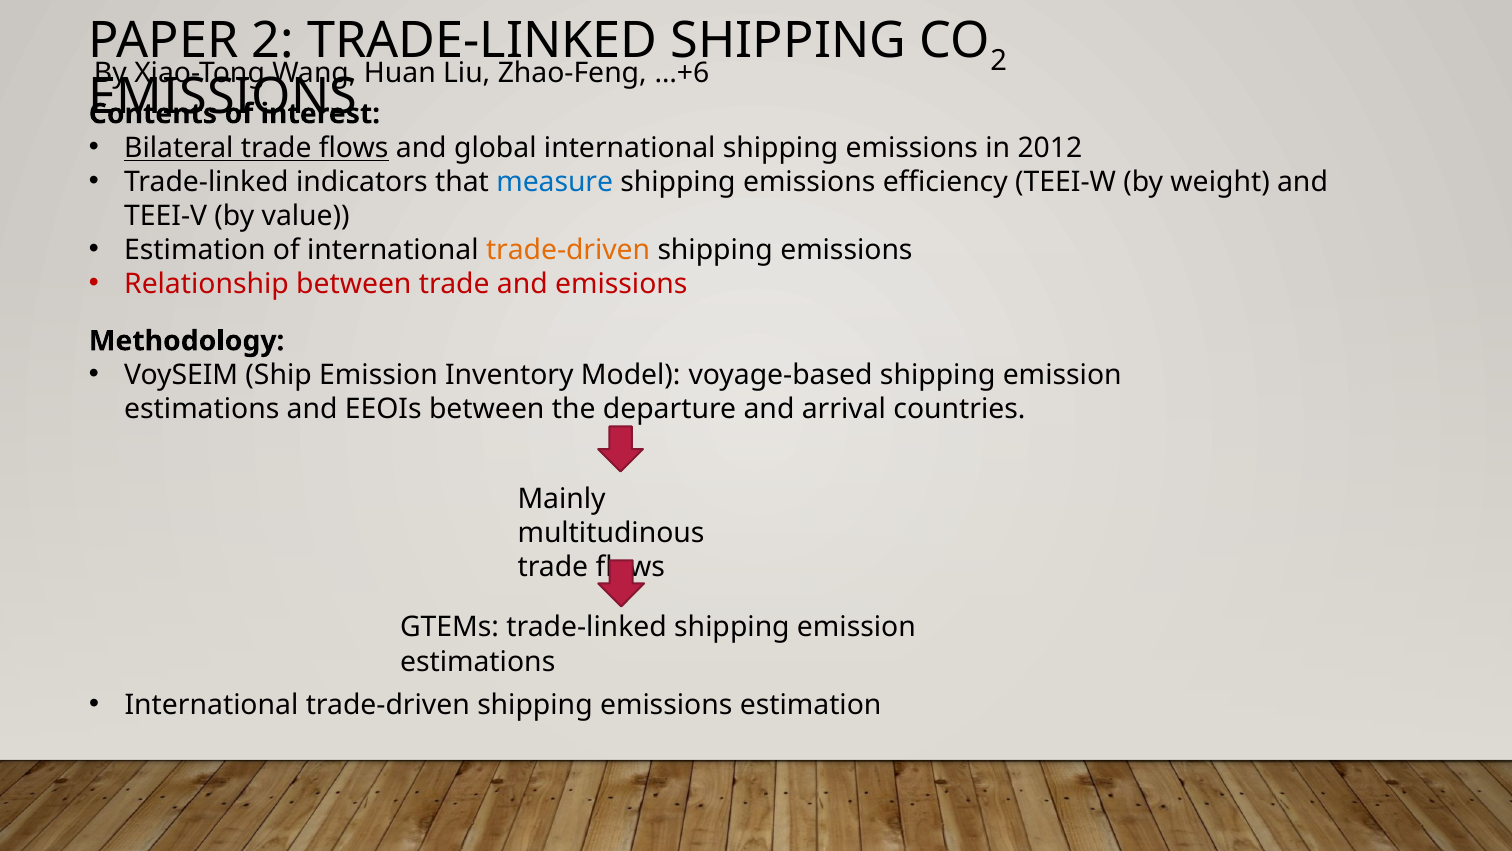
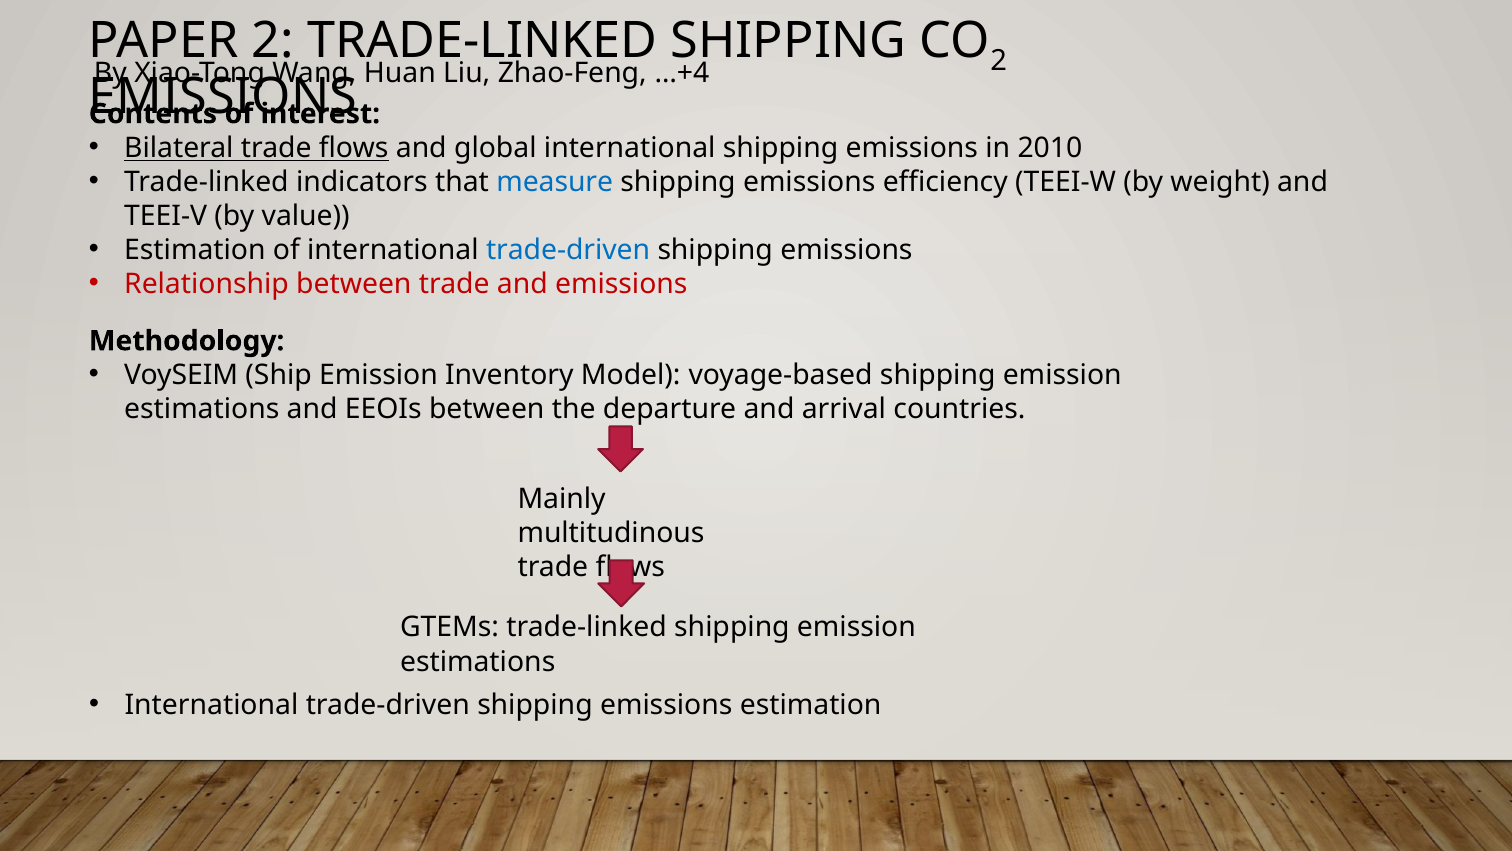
…+6: …+6 -> …+4 (682, 73)
2012: 2012 -> 2010 (1050, 148)
trade-driven colour: orange -> blue (568, 250)
